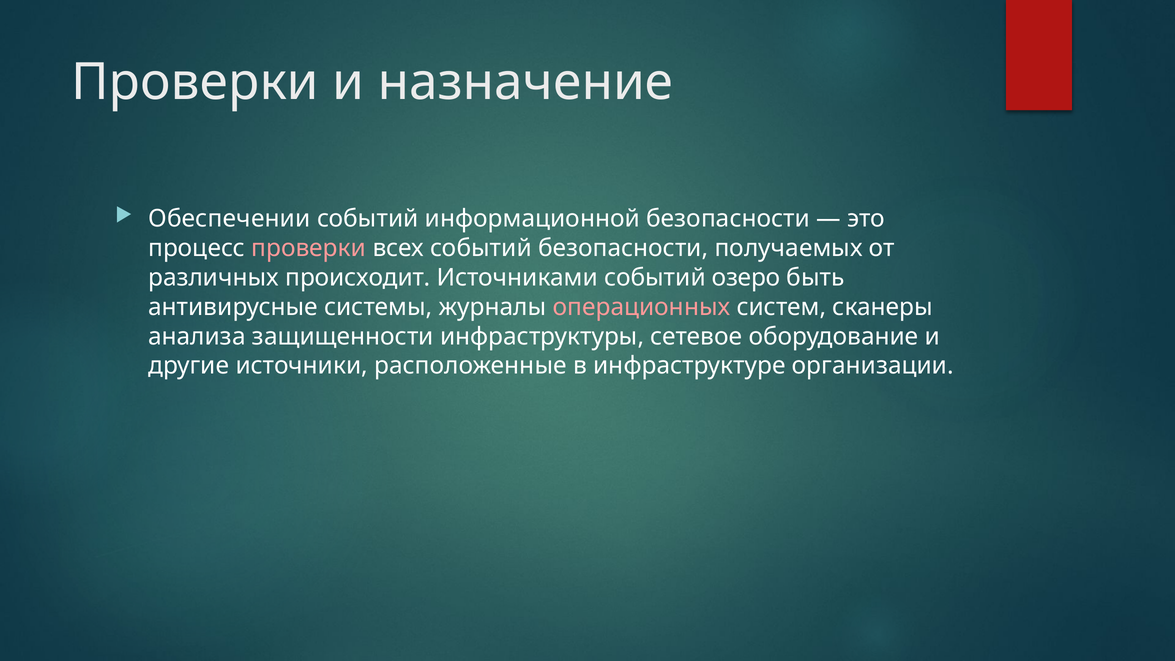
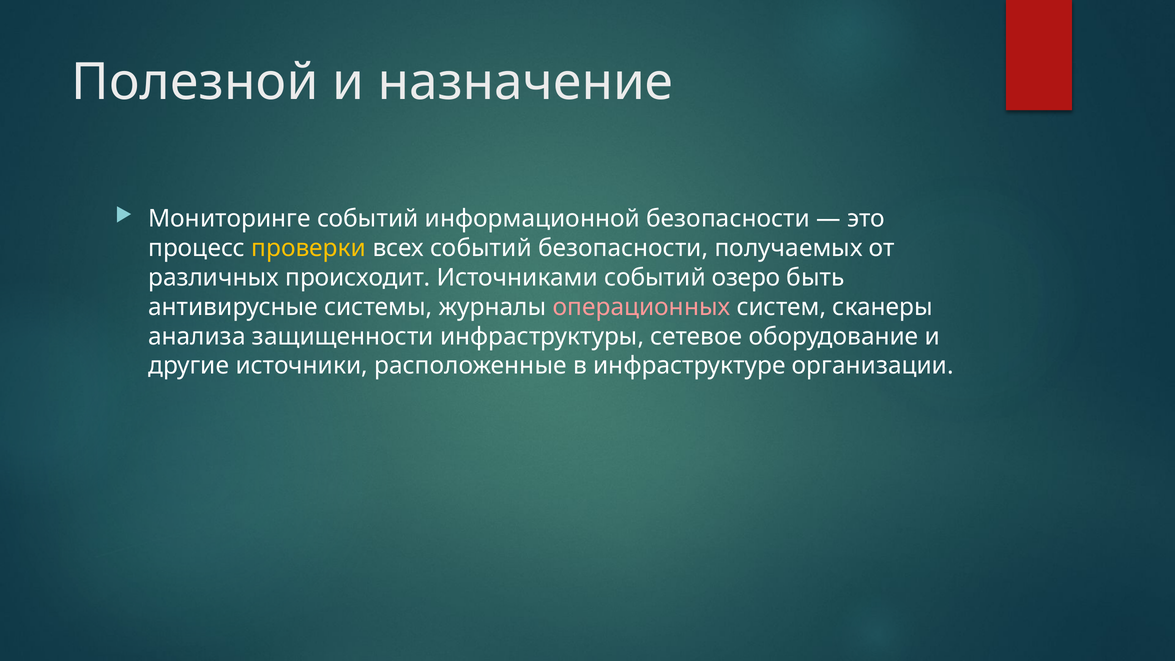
Проверки: Проверки -> Полезной (195, 83)
Обеспечении: Обеспечении -> Мониторинге (229, 219)
проверки colour: pink -> yellow (309, 248)
